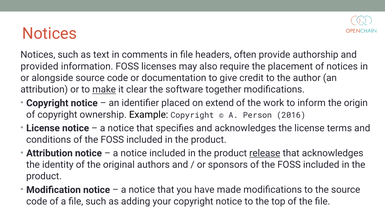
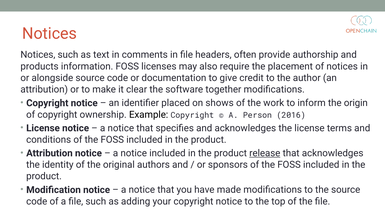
provided: provided -> products (40, 66)
make underline: present -> none (104, 89)
extend: extend -> shows (220, 103)
